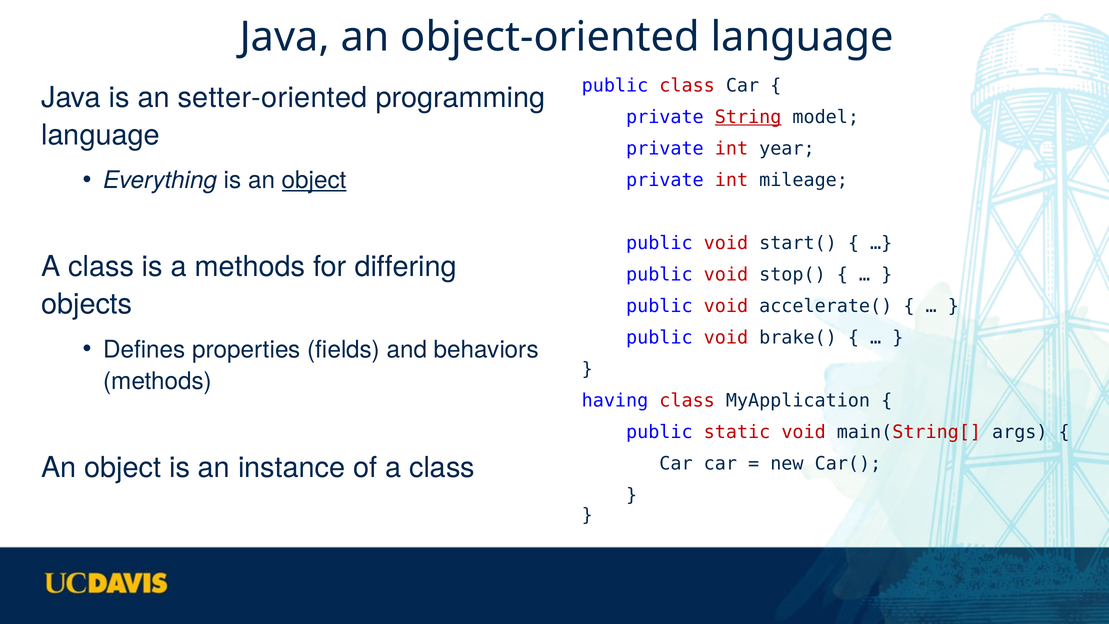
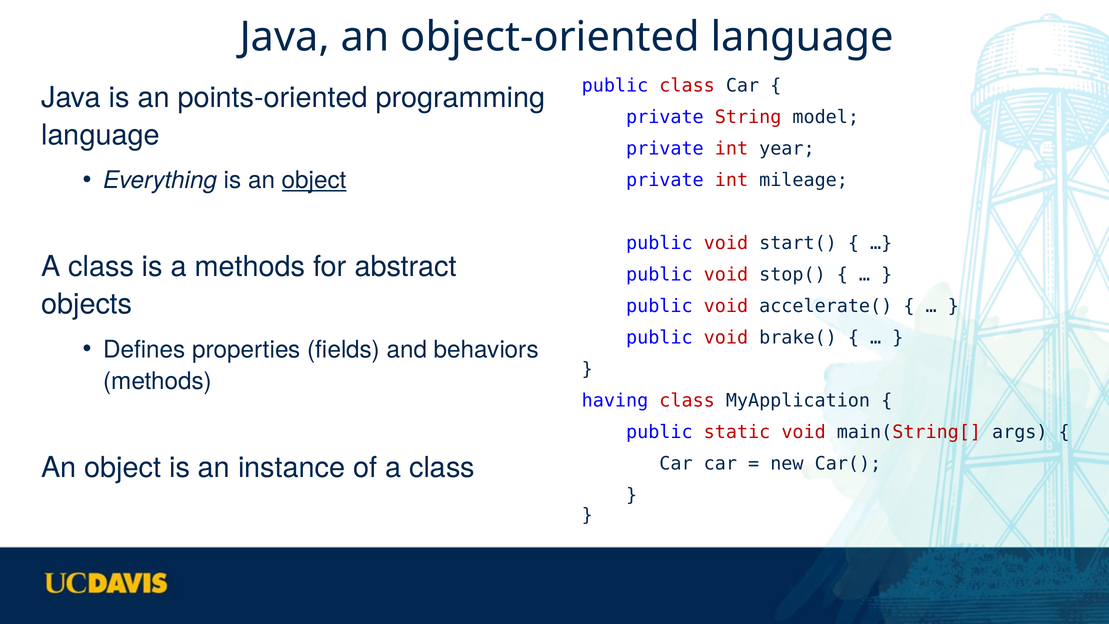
setter-oriented: setter-oriented -> points-oriented (273, 98)
String underline: present -> none (748, 117)
differing: differing -> abstract (406, 267)
